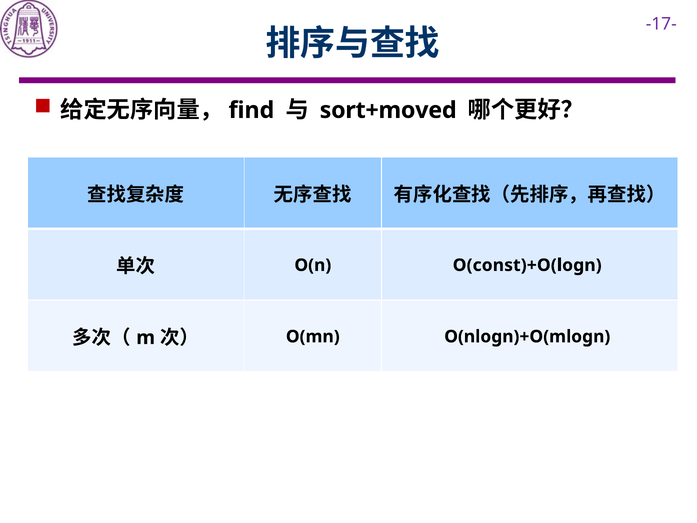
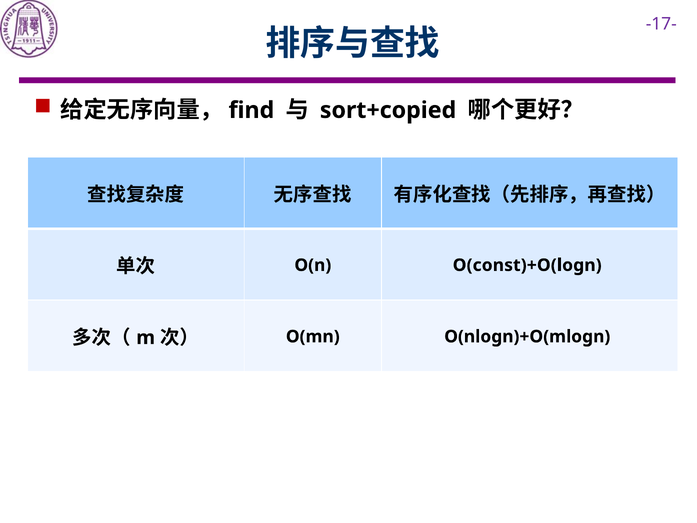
sort+moved: sort+moved -> sort+copied (388, 110)
